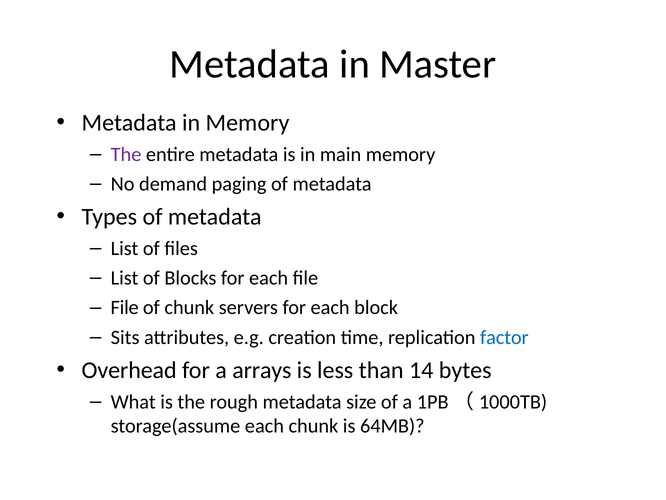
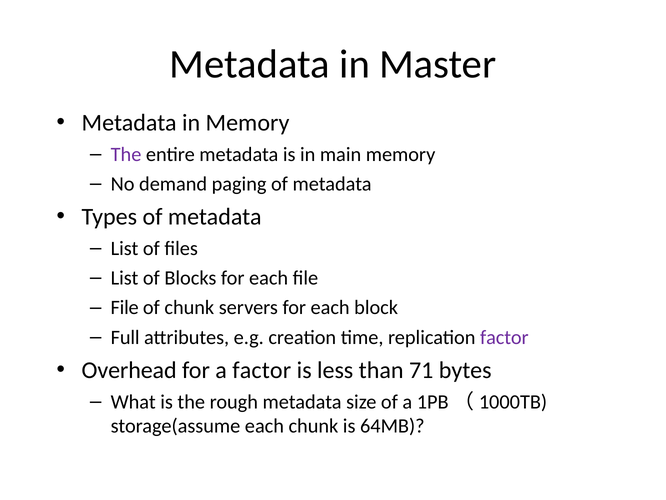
Sits: Sits -> Full (125, 337)
factor colour: blue -> purple (504, 337)
a arrays: arrays -> factor (262, 370)
14: 14 -> 71 (421, 370)
